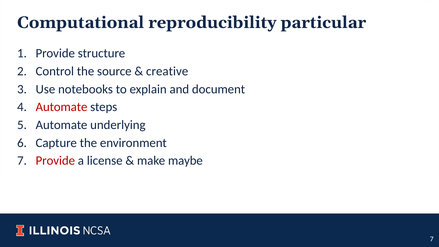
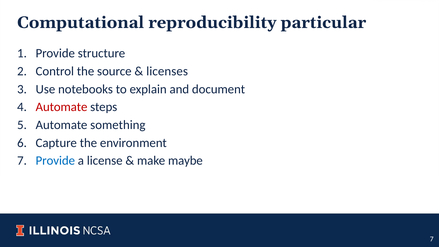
creative: creative -> licenses (167, 71)
underlying: underlying -> something (118, 125)
Provide colour: red -> blue (55, 161)
